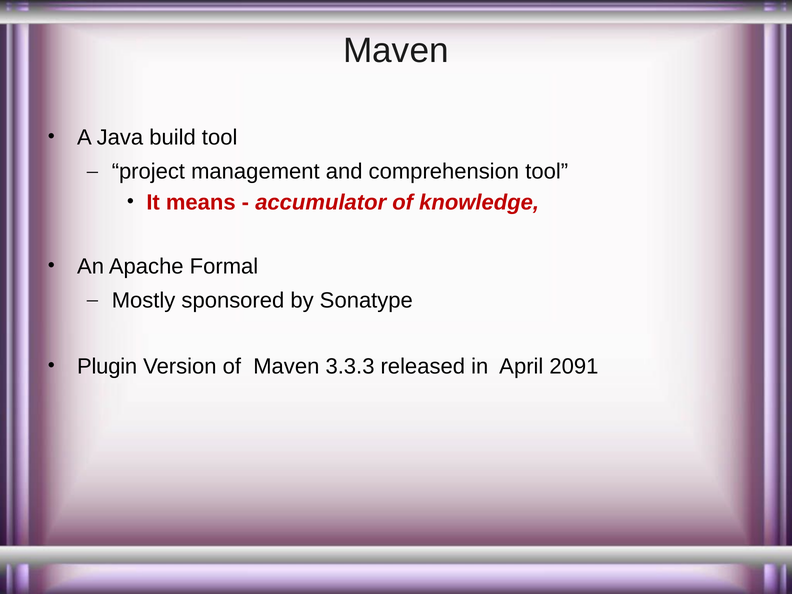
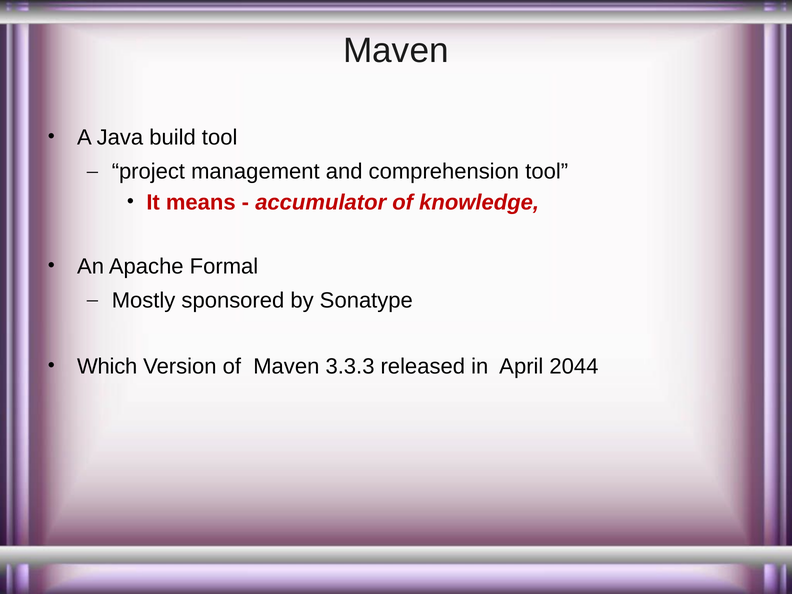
Plugin: Plugin -> Which (107, 366)
2091: 2091 -> 2044 (574, 366)
